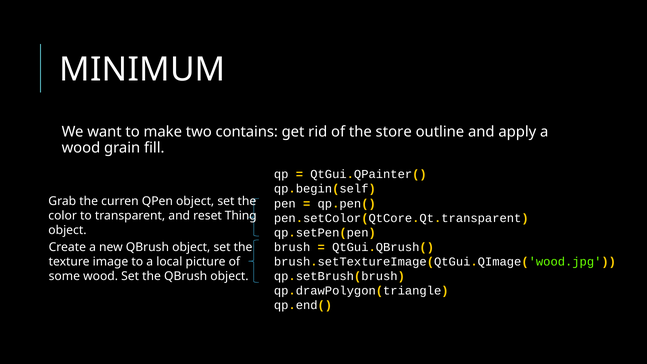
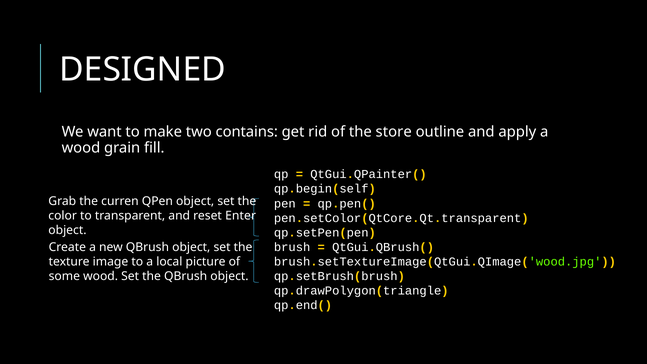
MINIMUM: MINIMUM -> DESIGNED (143, 69)
Thing: Thing -> Enter (241, 216)
